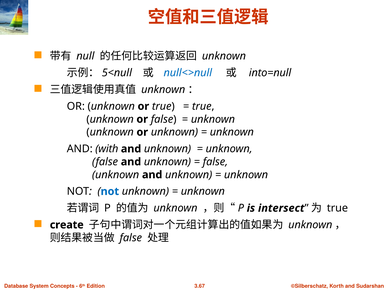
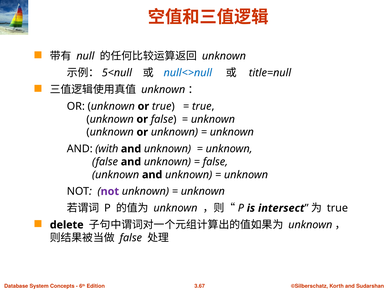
into=null: into=null -> title=null (270, 73)
not colour: blue -> purple (110, 191)
create: create -> delete (67, 225)
